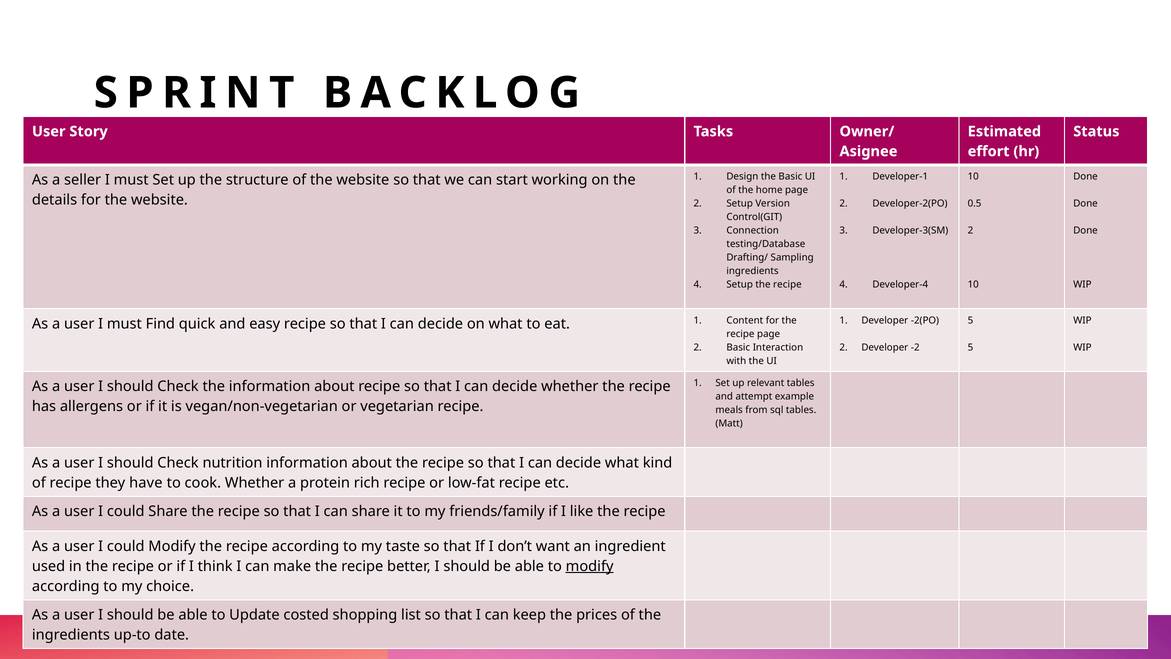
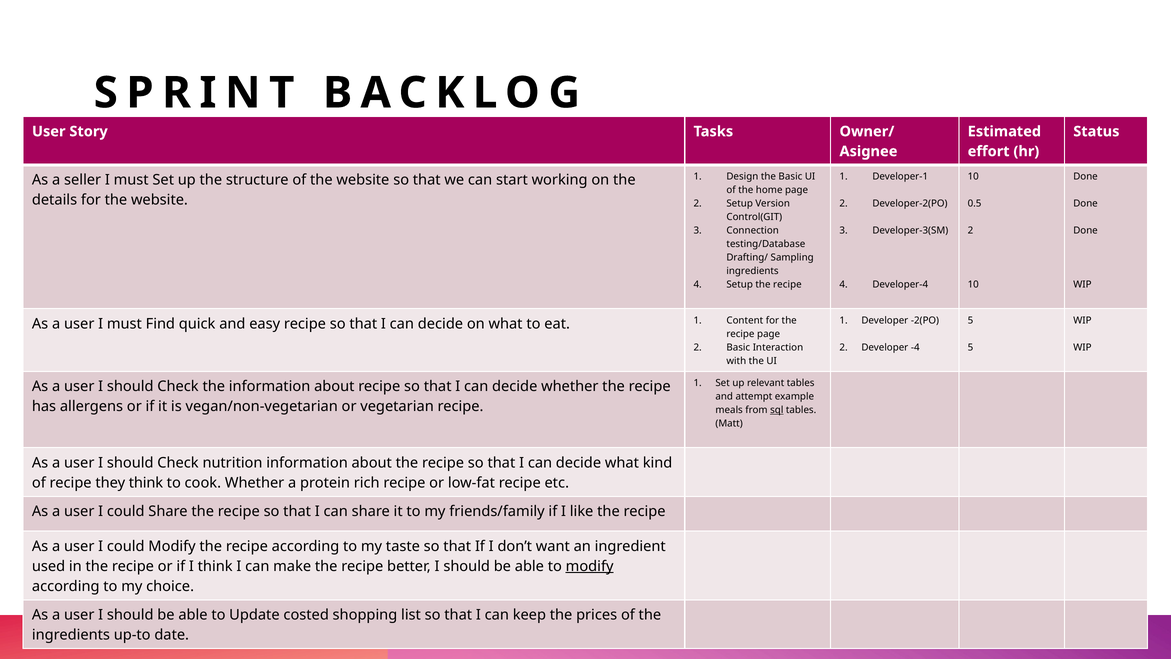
-2: -2 -> -4 (915, 347)
sql underline: none -> present (777, 410)
they have: have -> think (146, 483)
